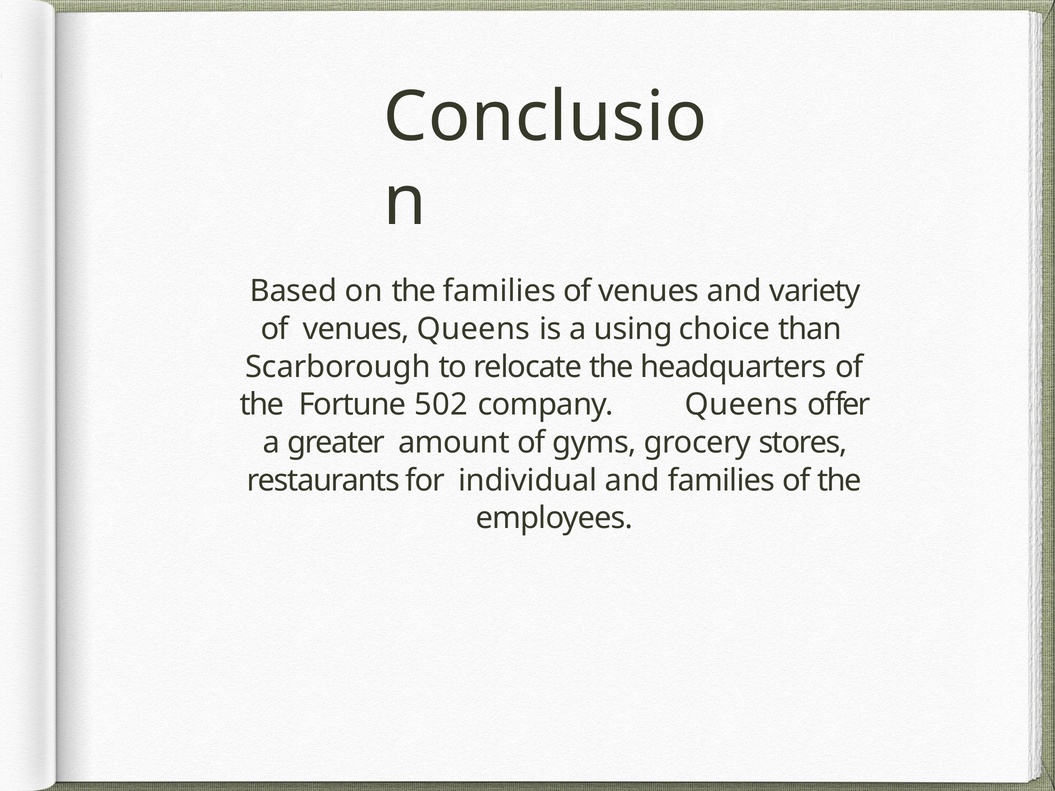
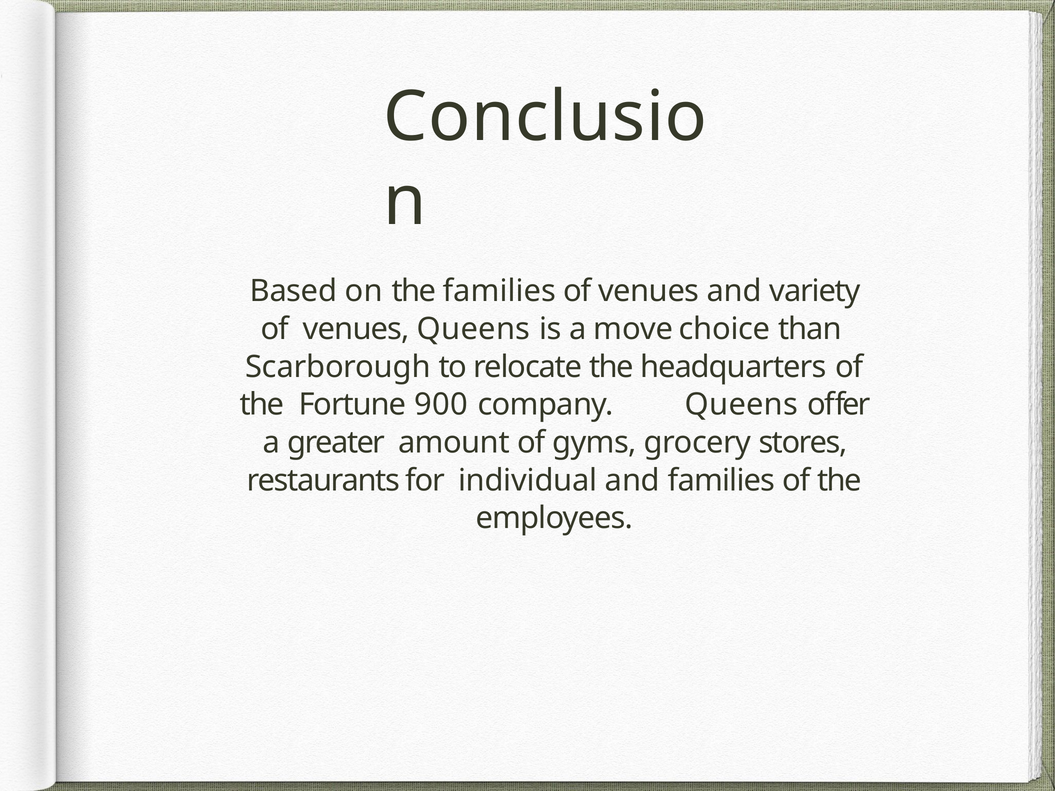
using: using -> move (633, 329)
502: 502 -> 900 (441, 405)
